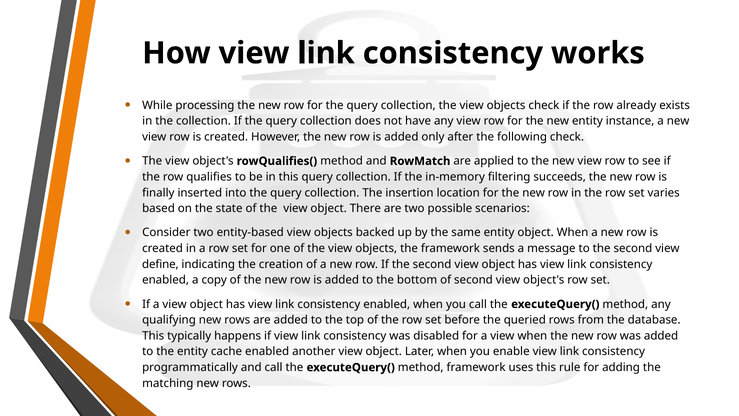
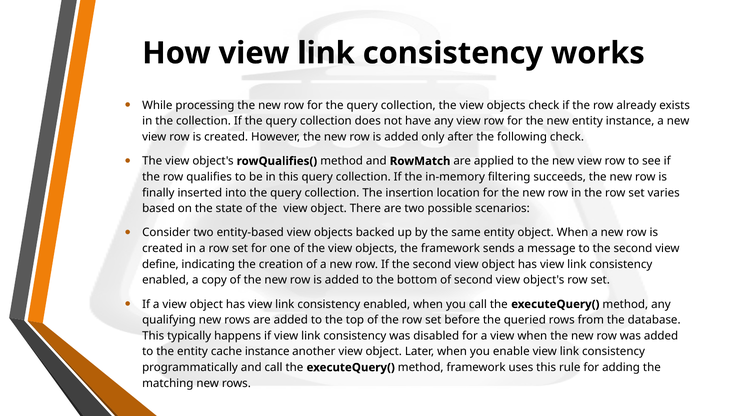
cache enabled: enabled -> instance (267, 351)
